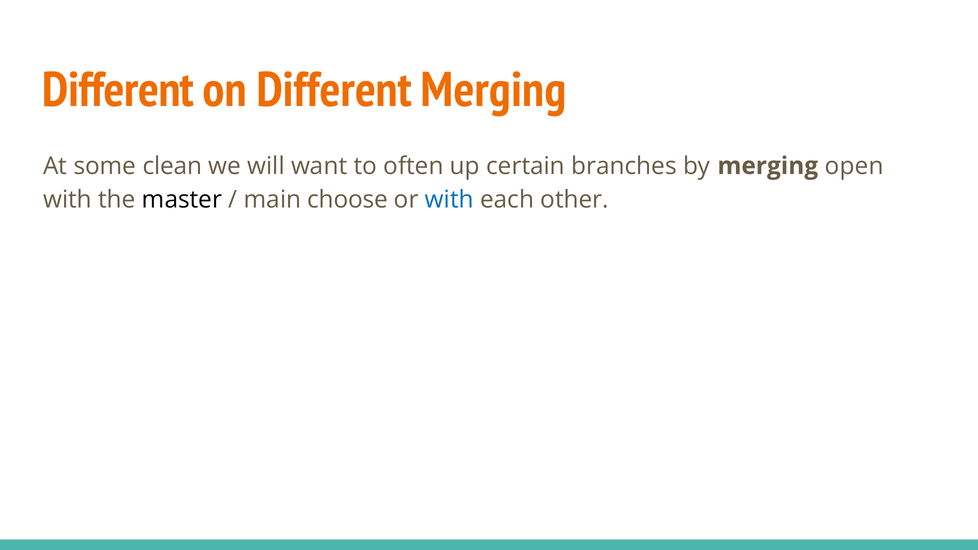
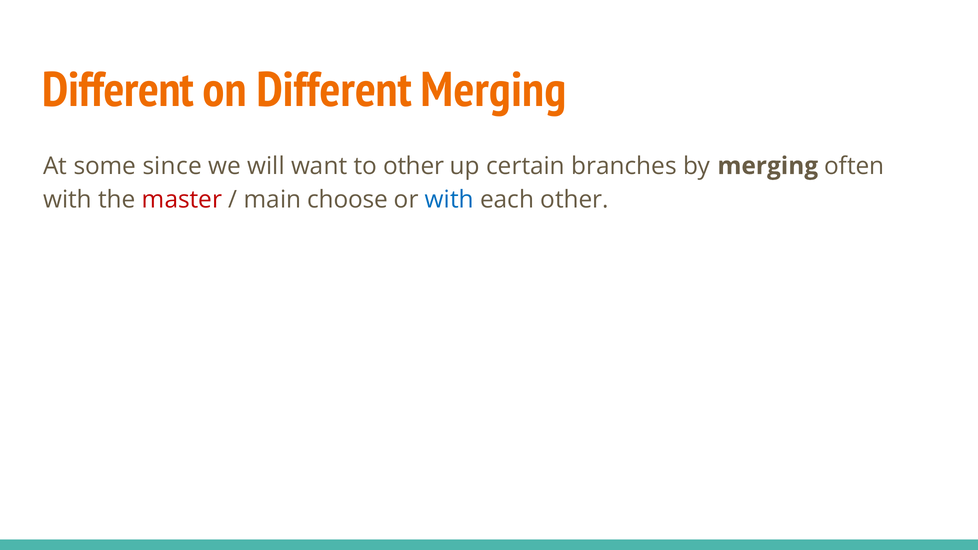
clean: clean -> since (172, 166)
to often: often -> other (414, 166)
open: open -> often (854, 166)
master colour: black -> red (182, 200)
